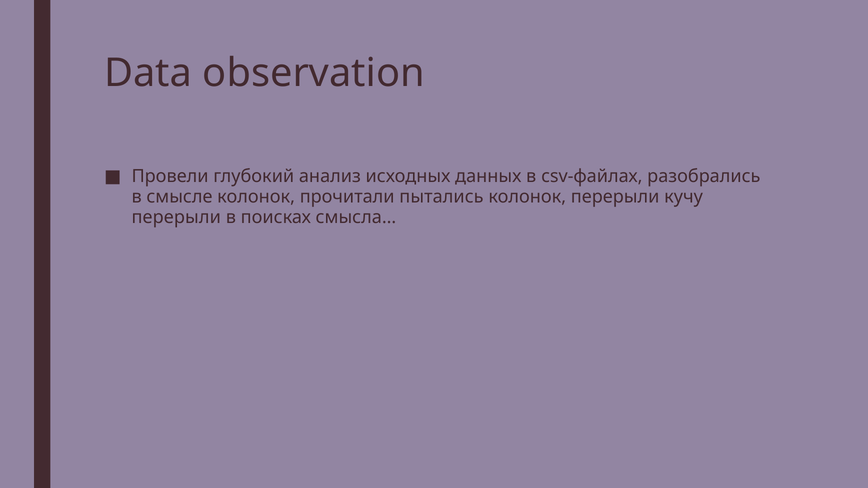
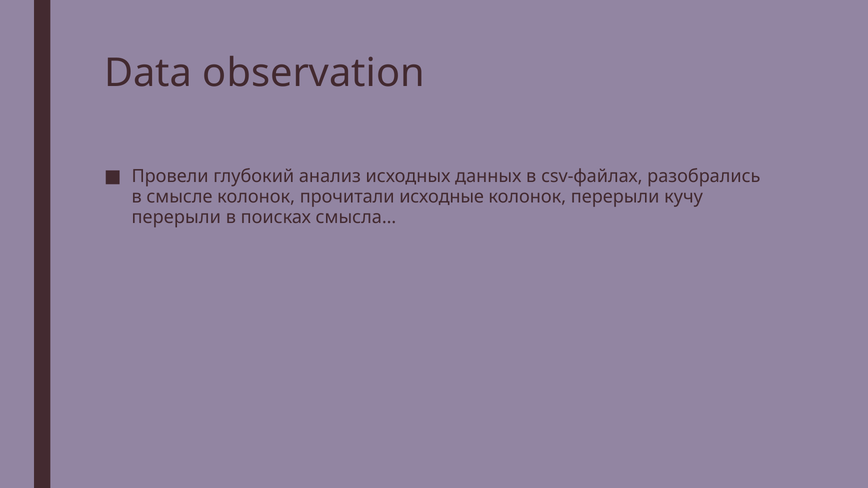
пытались: пытались -> исходные (442, 197)
